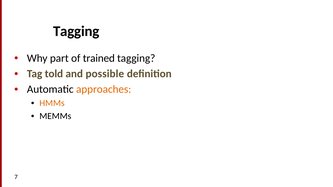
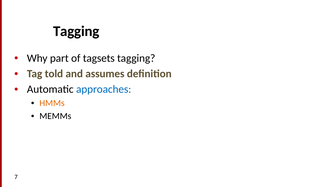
trained: trained -> tagsets (99, 58)
possible: possible -> assumes (105, 74)
approaches colour: orange -> blue (104, 89)
